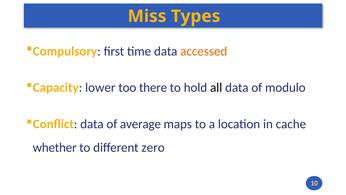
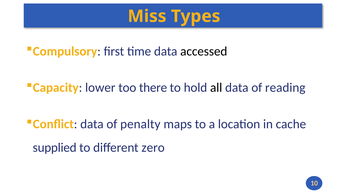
accessed colour: orange -> black (204, 51)
modulo: modulo -> reading (285, 88)
average: average -> penalty (140, 124)
whether: whether -> supplied (55, 147)
